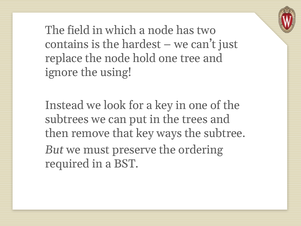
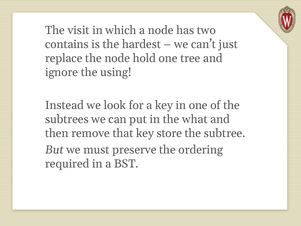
field: field -> visit (79, 30)
trees: trees -> what (195, 119)
ways: ways -> store (169, 133)
